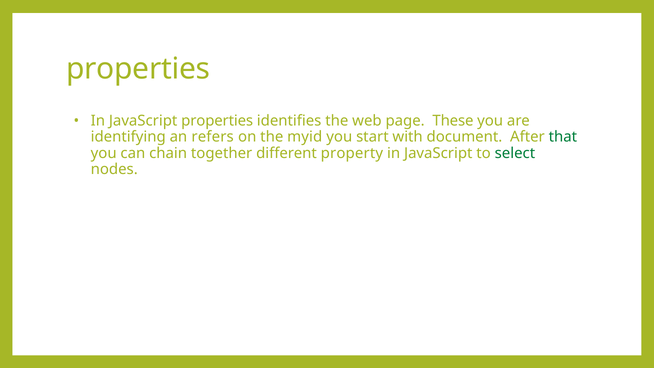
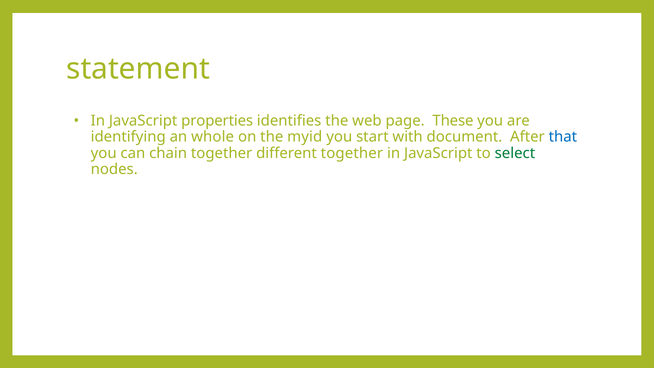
properties: properties -> statement (138, 69)
refers: refers -> whole (213, 137)
that colour: green -> blue (563, 137)
different property: property -> together (352, 153)
